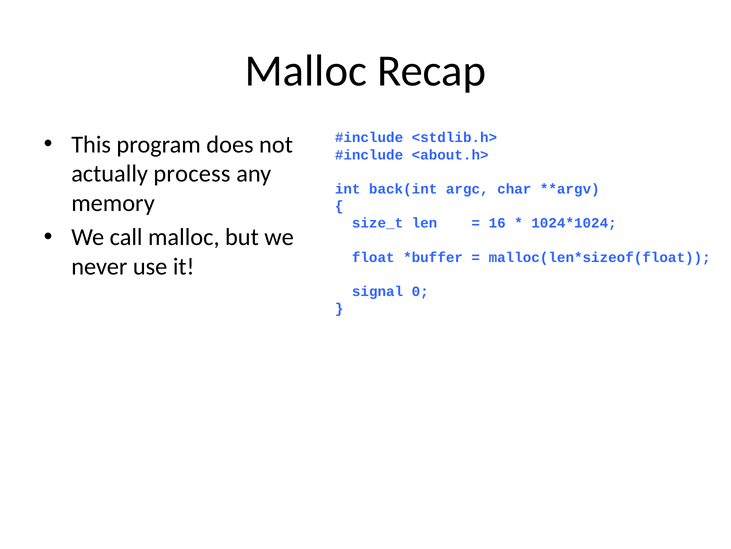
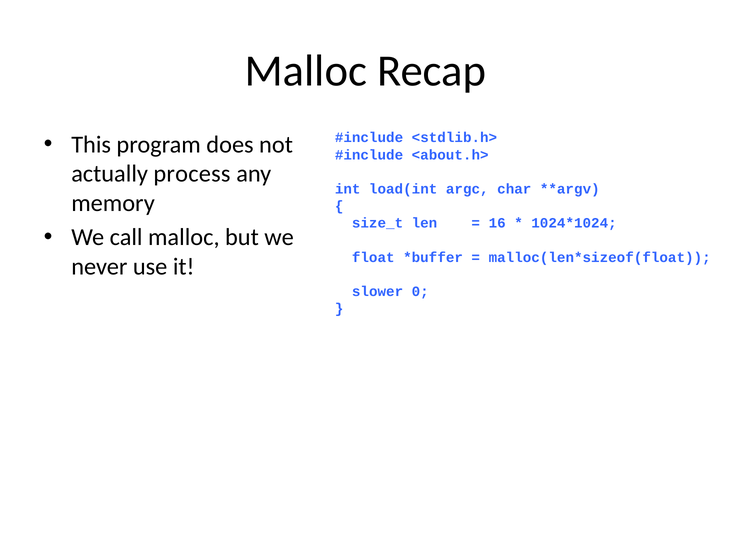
back(int: back(int -> load(int (403, 189)
signal: signal -> slower (378, 291)
